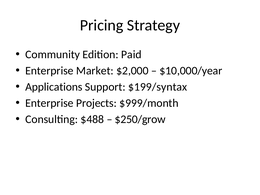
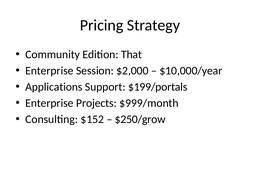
Paid: Paid -> That (131, 55)
Market: Market -> Session (95, 71)
$199/syntax: $199/syntax -> $199/portals (158, 87)
$488: $488 -> $152 (92, 119)
